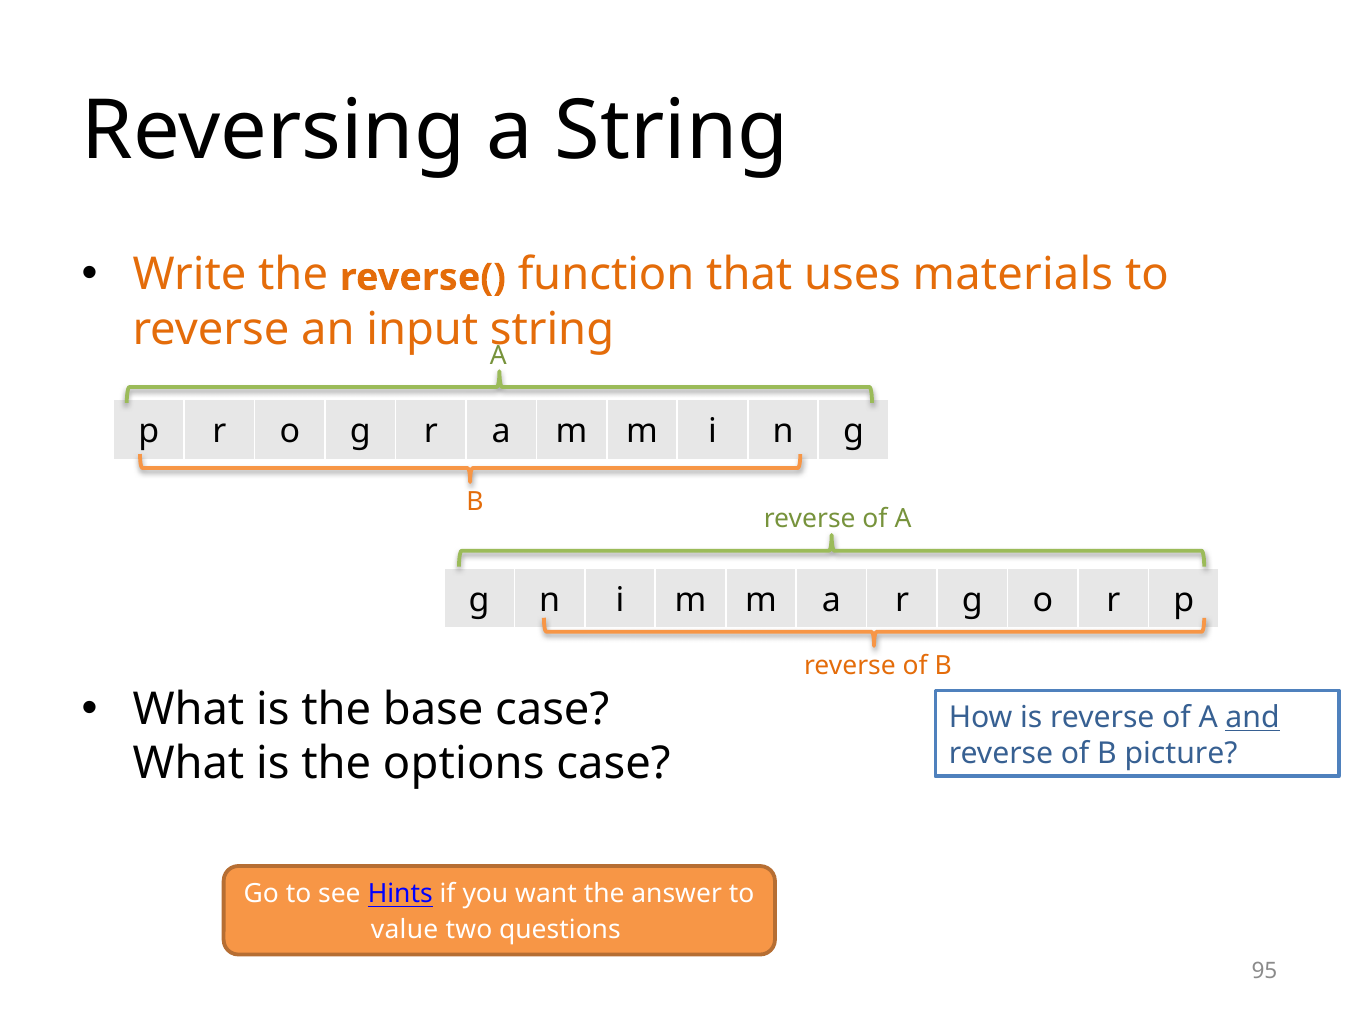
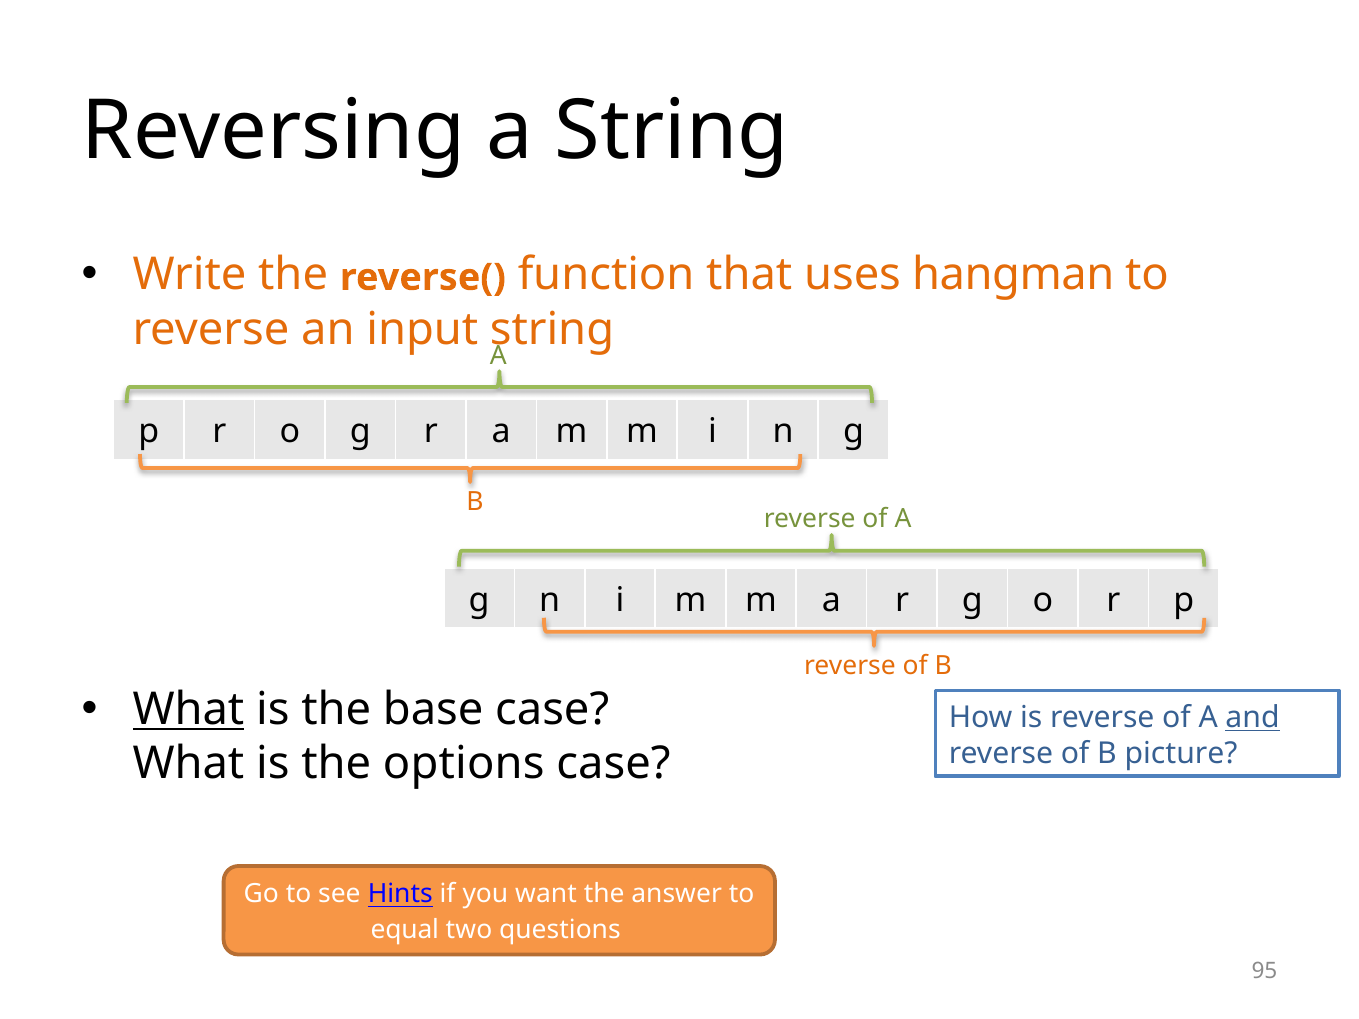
materials: materials -> hangman (1013, 275)
What underline: none -> present (188, 710)
value: value -> equal (405, 930)
